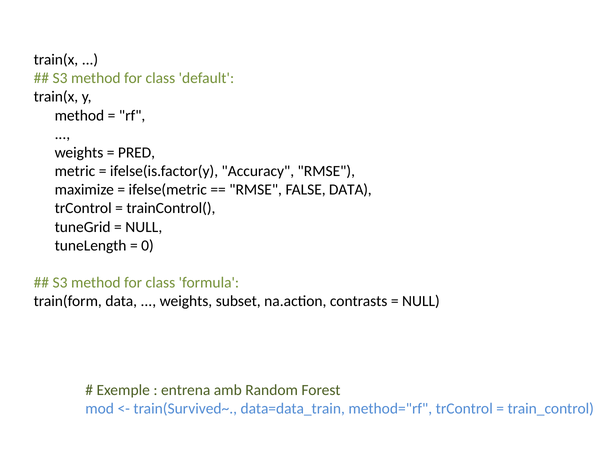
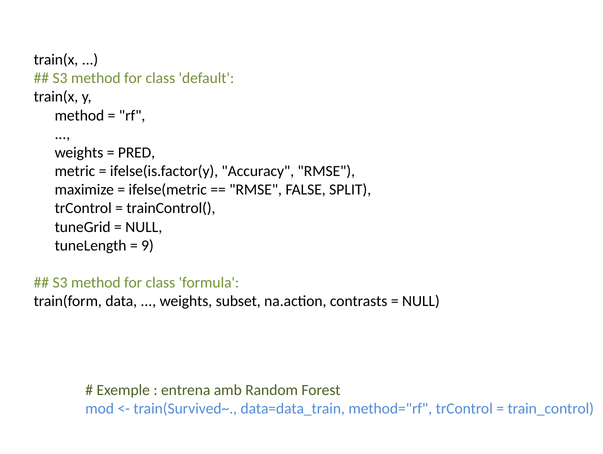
FALSE DATA: DATA -> SPLIT (350, 190)
0: 0 -> 9 (147, 246)
